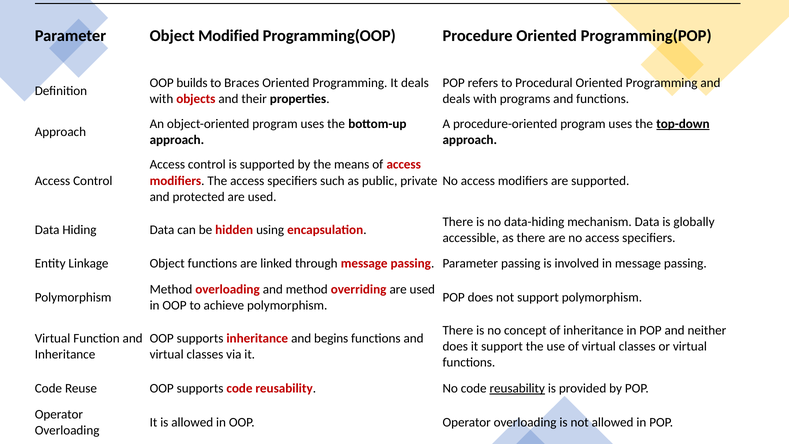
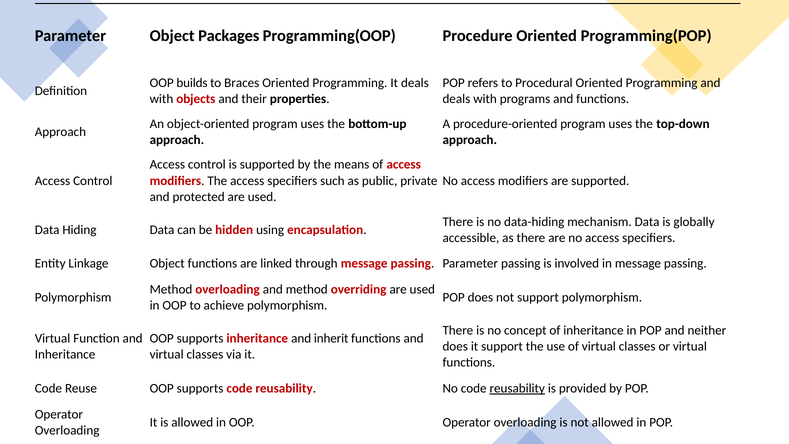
Modified: Modified -> Packages (229, 36)
top-down underline: present -> none (683, 124)
begins: begins -> inherit (331, 338)
